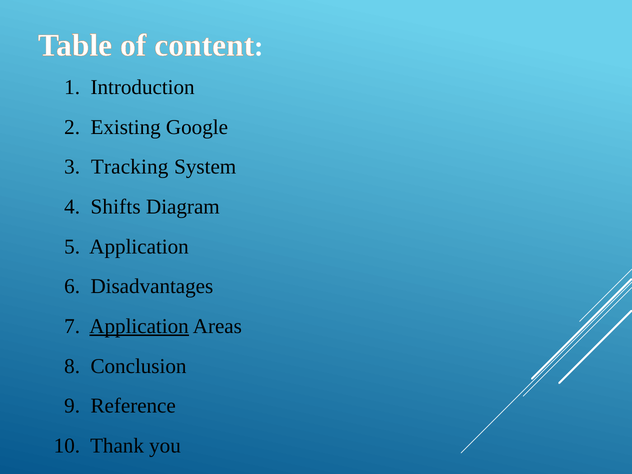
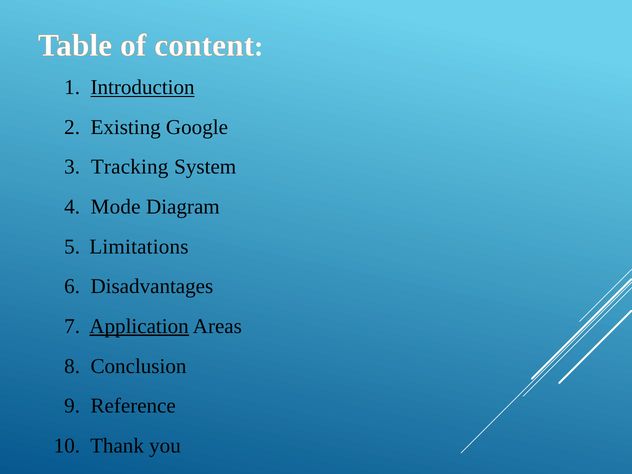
Introduction underline: none -> present (143, 87)
Shifts: Shifts -> Mode (116, 207)
5 Application: Application -> Limitations (139, 247)
